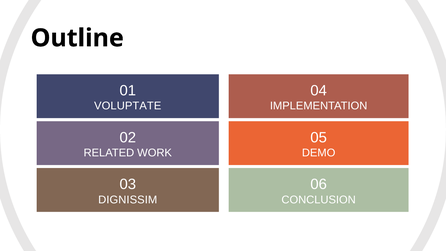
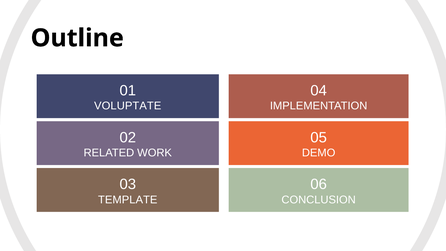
DIGNISSIM: DIGNISSIM -> TEMPLATE (128, 200)
